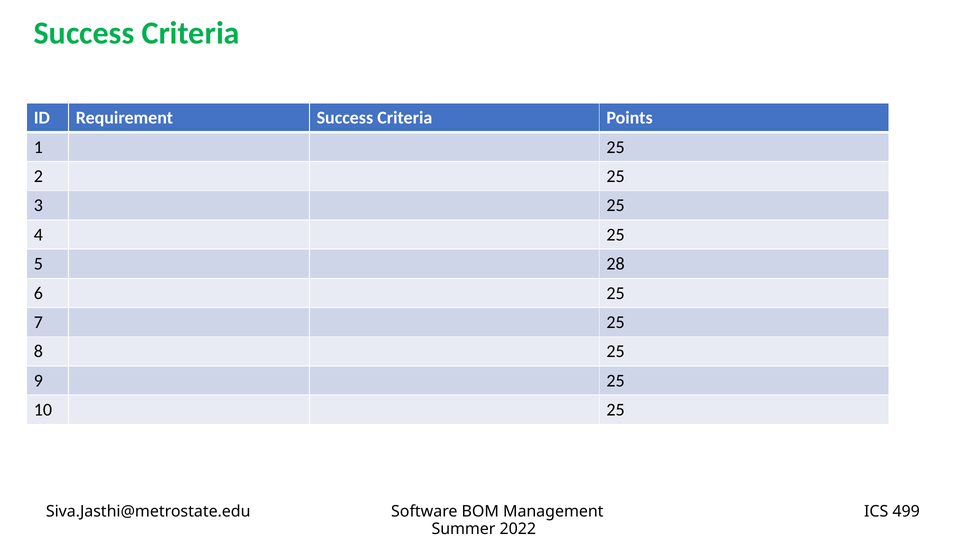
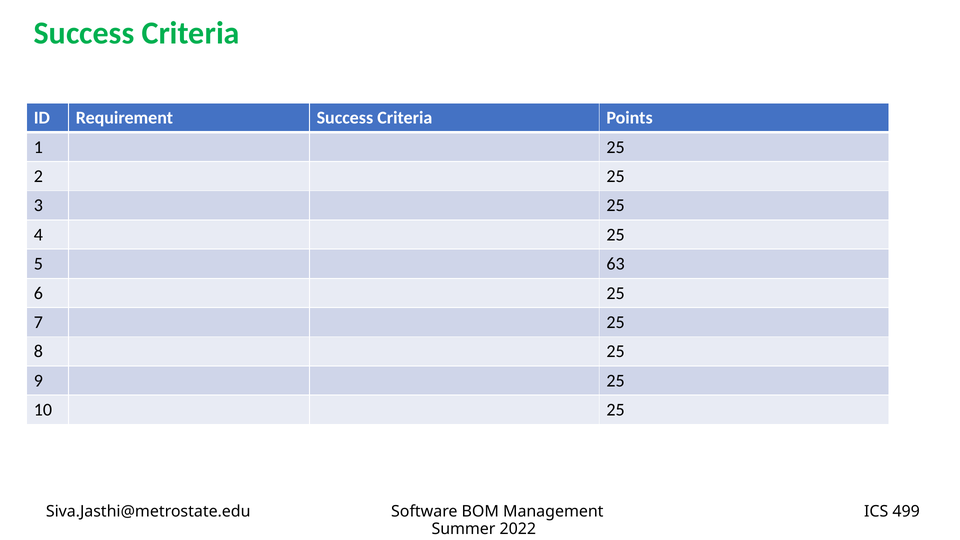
28: 28 -> 63 (616, 264)
